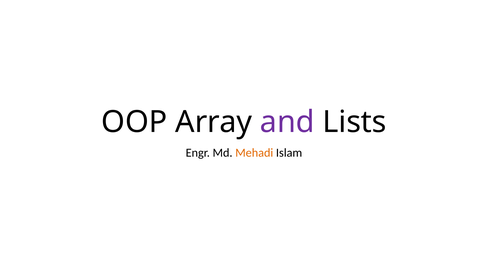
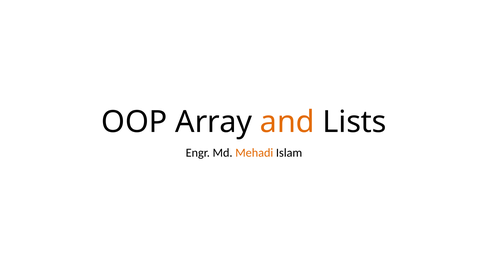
and colour: purple -> orange (287, 122)
